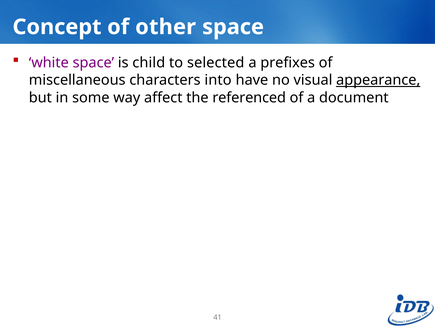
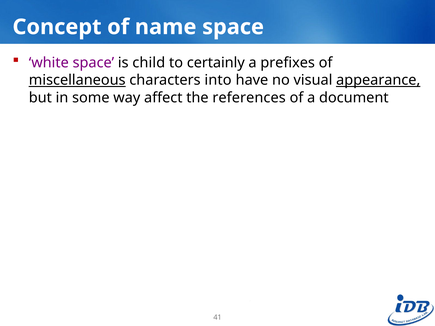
other: other -> name (166, 27)
selected: selected -> certainly (216, 63)
miscellaneous underline: none -> present (77, 80)
referenced: referenced -> references (249, 98)
